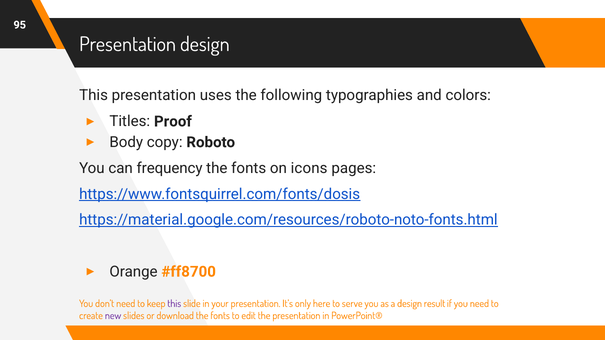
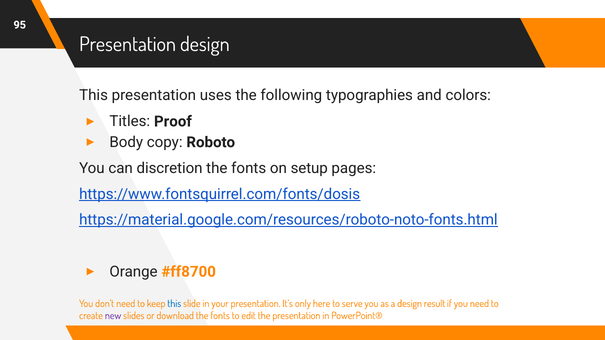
frequency: frequency -> discretion (170, 168)
icons: icons -> setup (309, 168)
this colour: purple -> blue (174, 304)
